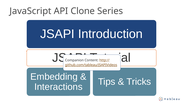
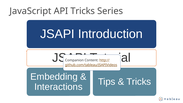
API Clone: Clone -> Tricks (83, 11)
